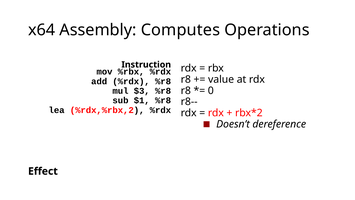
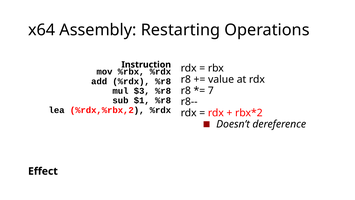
Computes: Computes -> Restarting (180, 30)
0: 0 -> 7 (211, 90)
